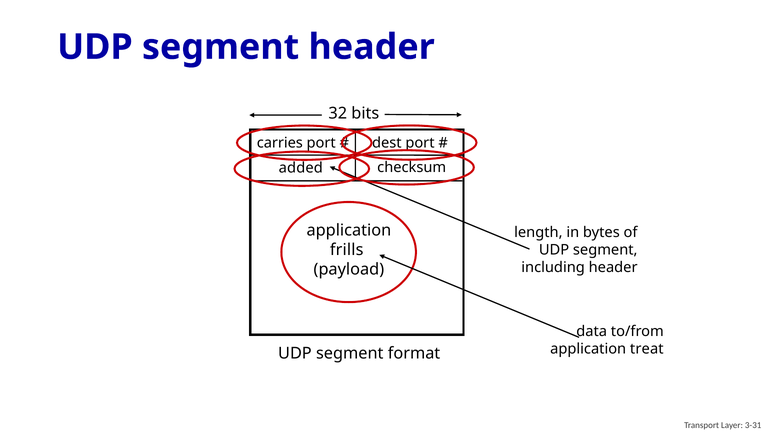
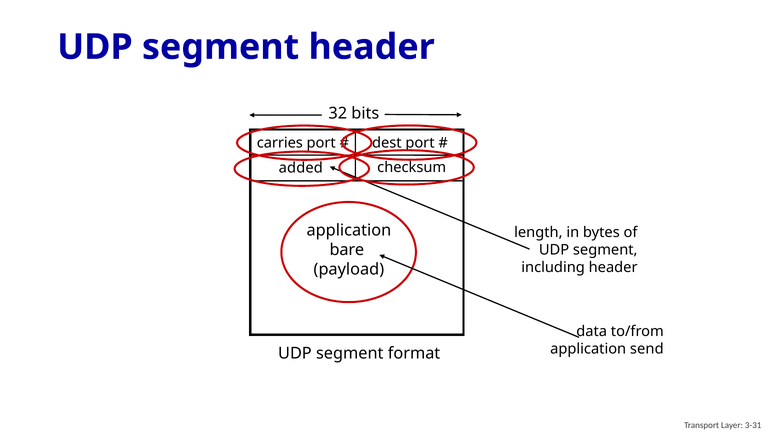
frills: frills -> bare (347, 250)
treat: treat -> send (647, 349)
